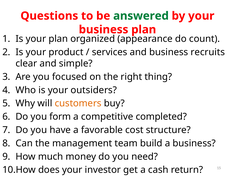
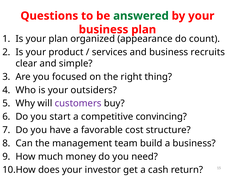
customers colour: orange -> purple (78, 104)
form: form -> start (60, 117)
completed: completed -> convincing (161, 117)
